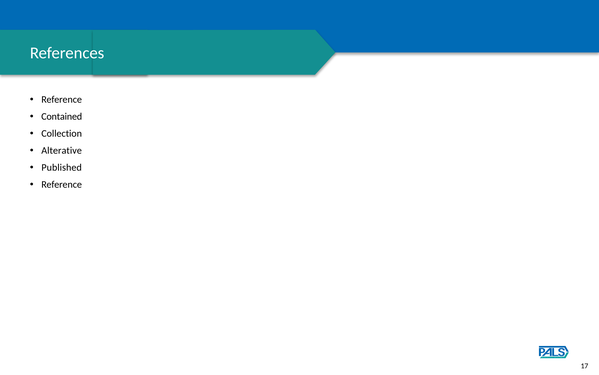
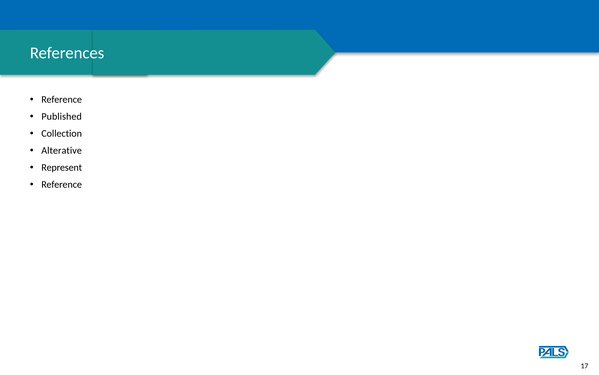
Contained: Contained -> Published (62, 116)
Published: Published -> Represent (62, 167)
